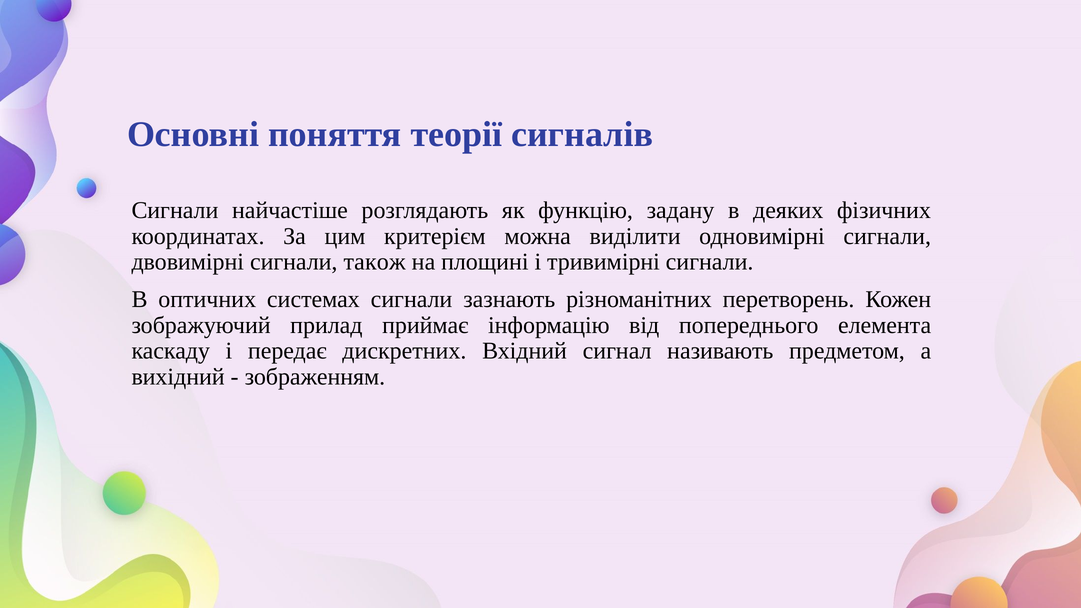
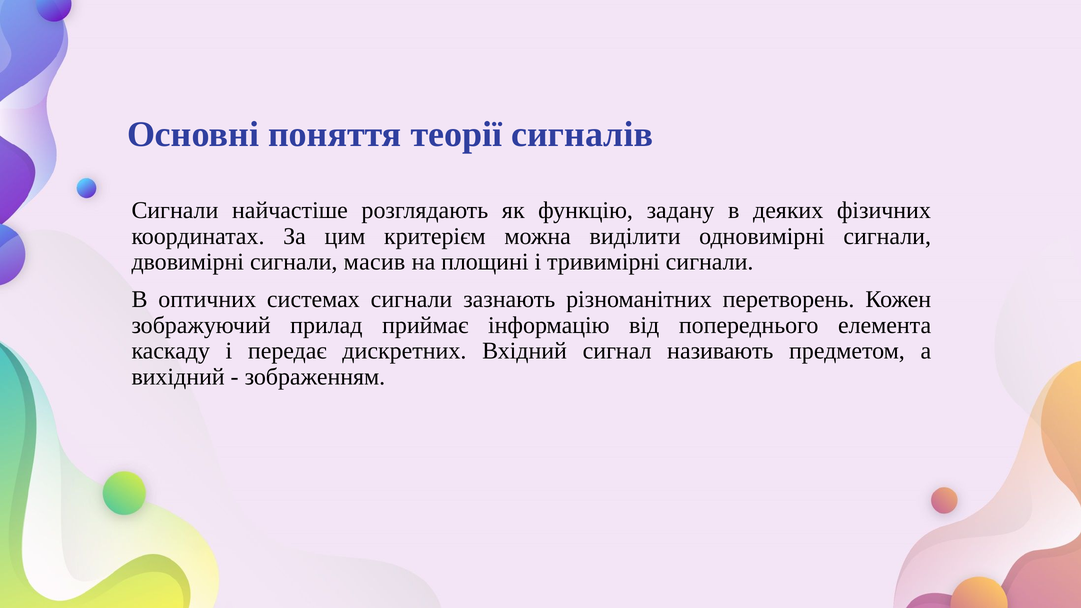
також: також -> масив (375, 262)
